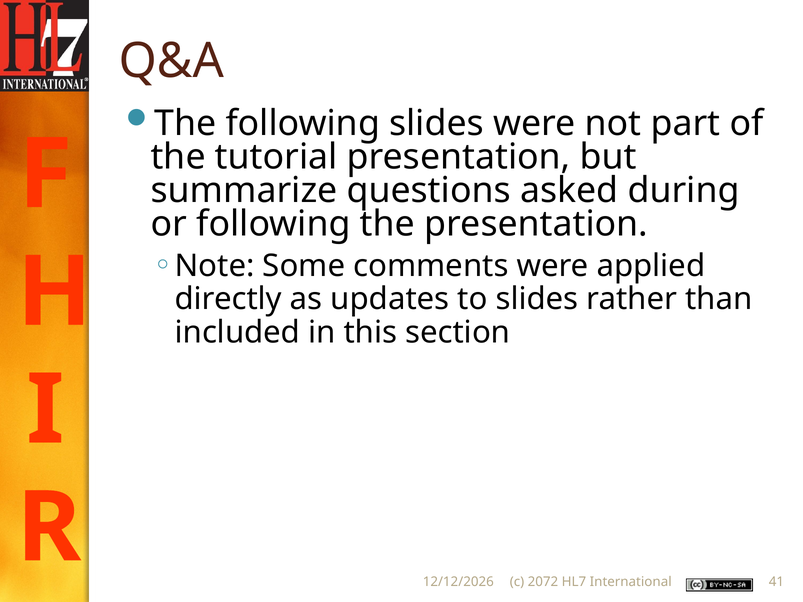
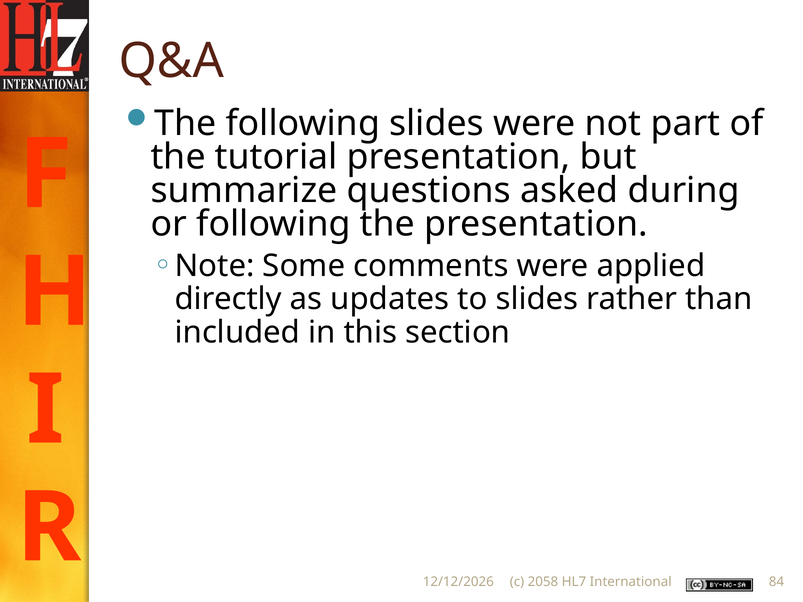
2072: 2072 -> 2058 (543, 582)
41: 41 -> 84 (776, 582)
